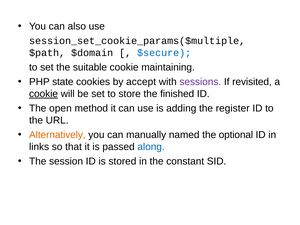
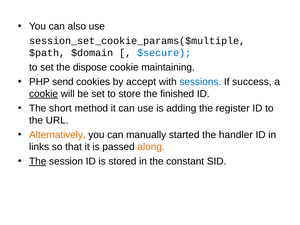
suitable: suitable -> dispose (90, 67)
state: state -> send (63, 82)
sessions colour: purple -> blue (200, 82)
revisited: revisited -> success (252, 82)
open: open -> short (60, 108)
named: named -> started (184, 135)
optional: optional -> handler (236, 135)
along colour: blue -> orange (151, 147)
The underline: none -> present (38, 161)
